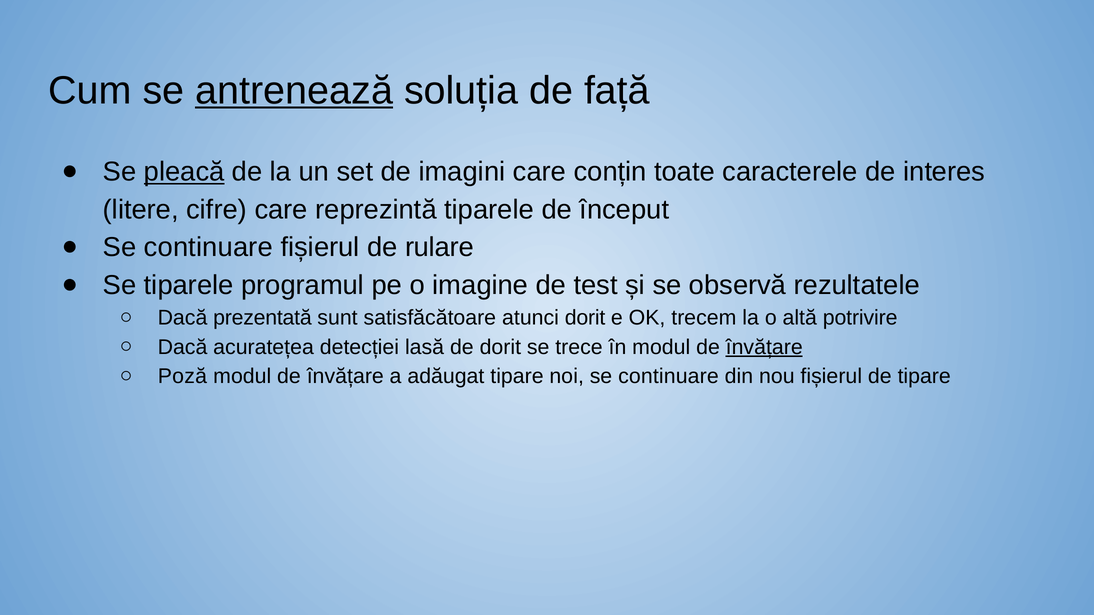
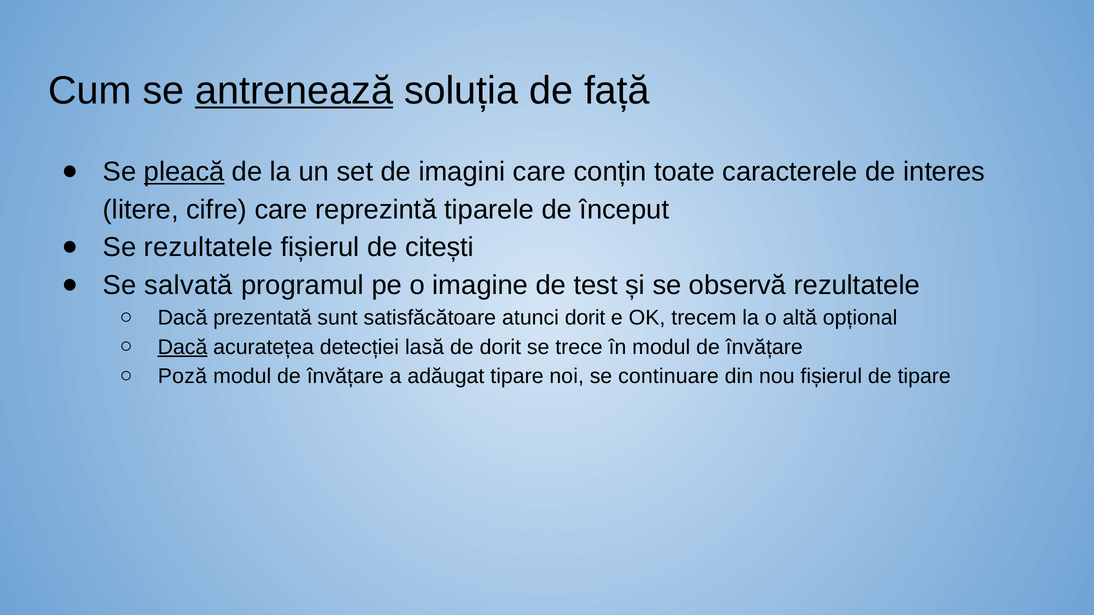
continuare: continuare -> rezultatele (208, 248)
rulare: rulare -> citești (439, 248)
Se tiparele: tiparele -> salvată (189, 285)
potrivire: potrivire -> opțional (860, 318)
Dacă underline: none -> present (183, 347)
învățare underline: present -> none (764, 347)
